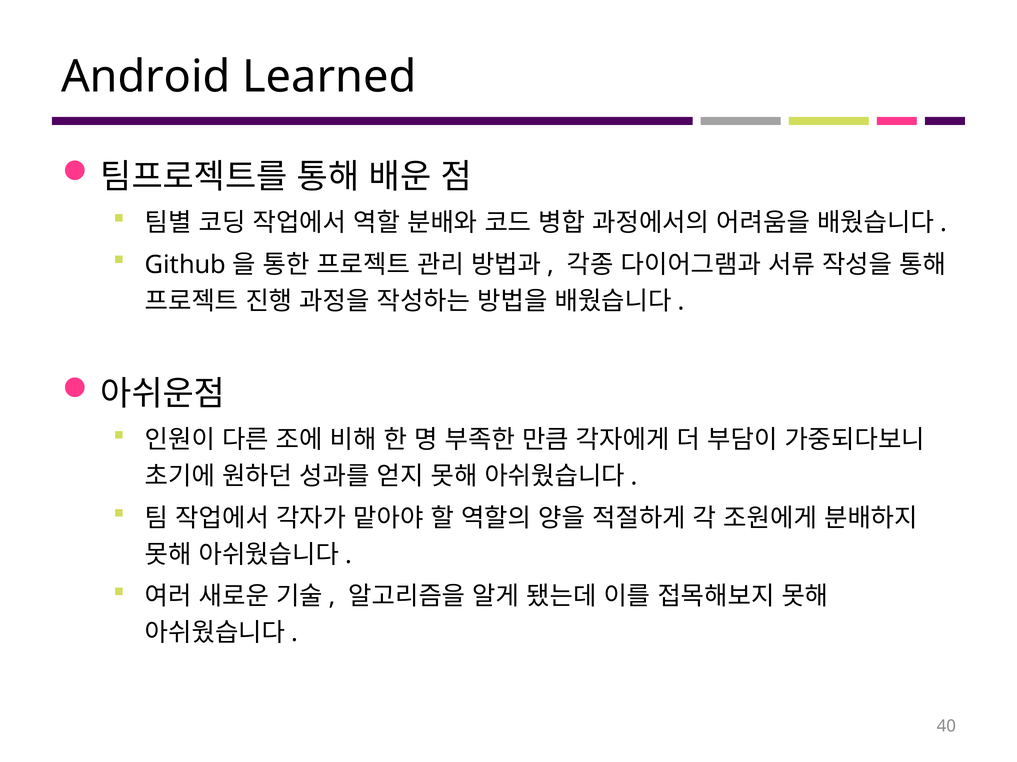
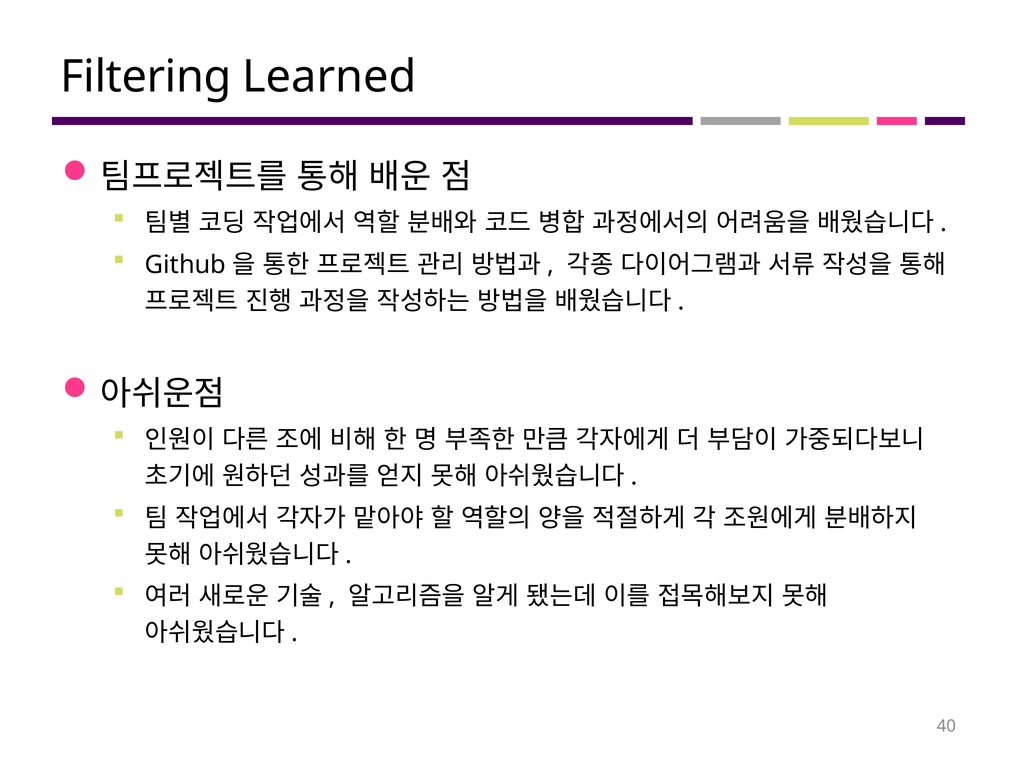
Android: Android -> Filtering (146, 77)
